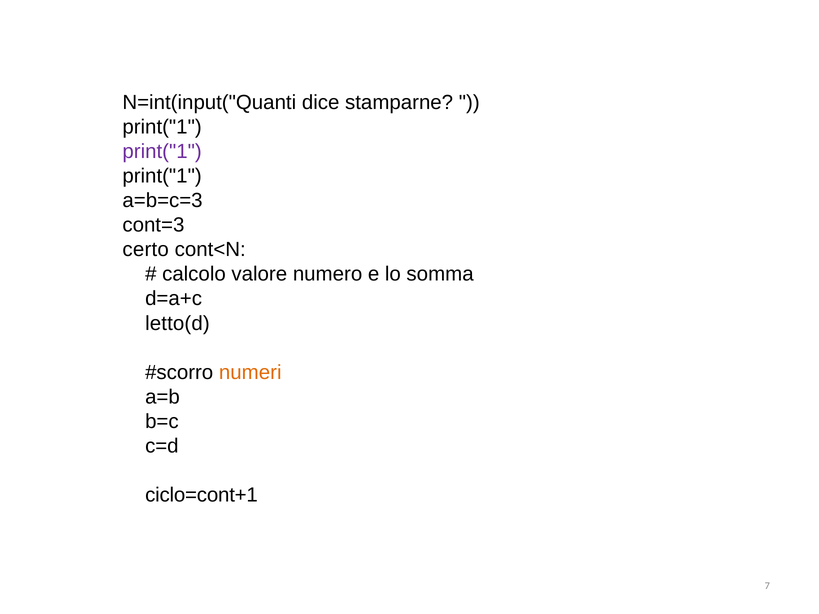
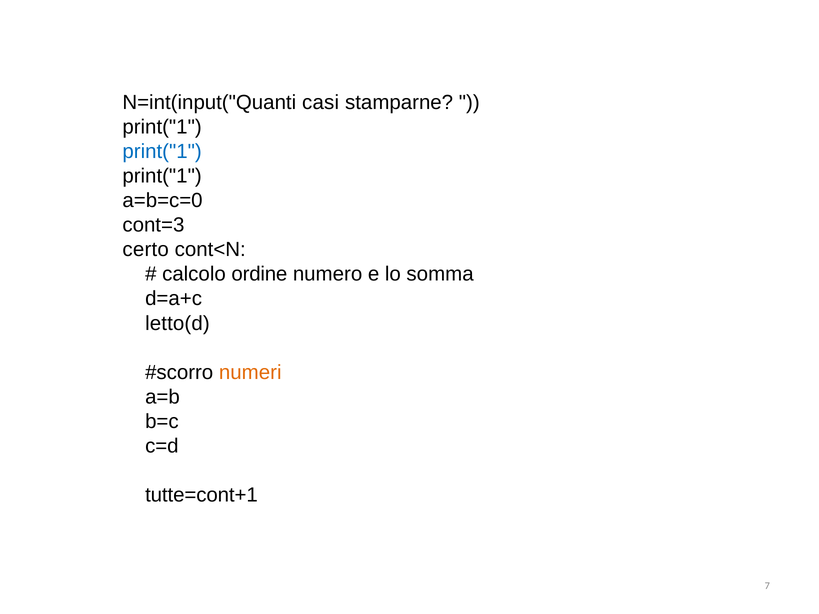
dice: dice -> casi (321, 102)
print("1 colour: purple -> blue (162, 151)
a=b=c=3: a=b=c=3 -> a=b=c=0 (163, 201)
valore: valore -> ordine (259, 274)
ciclo=cont+1: ciclo=cont+1 -> tutte=cont+1 (201, 495)
